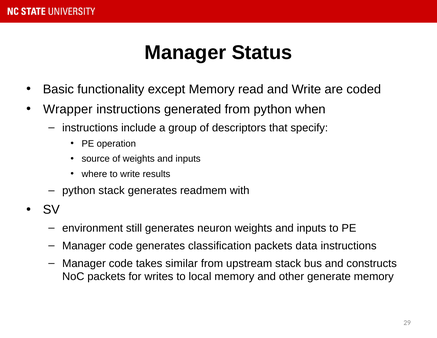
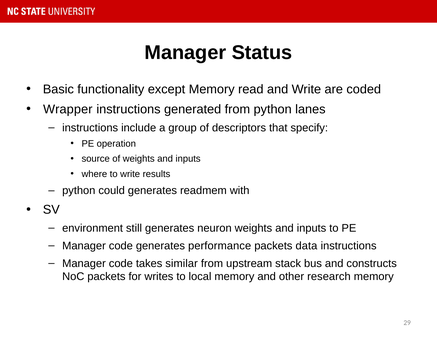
when: when -> lanes (310, 109)
python stack: stack -> could (112, 191)
classification: classification -> performance (220, 246)
generate: generate -> research (329, 276)
